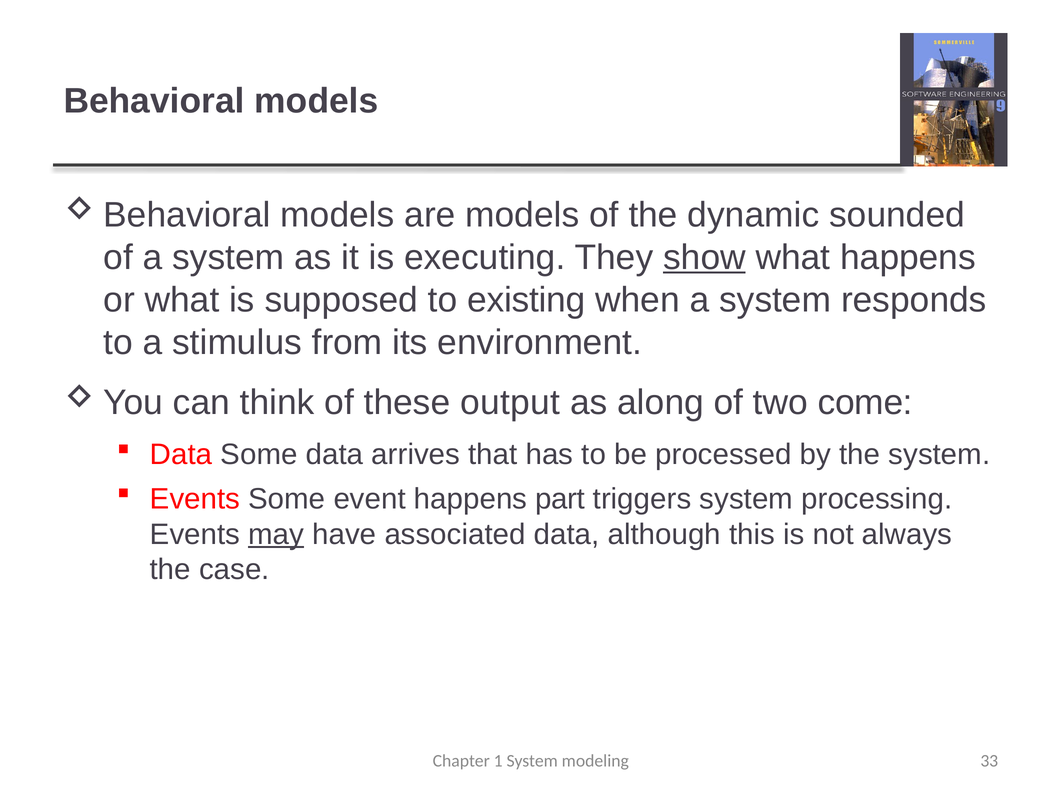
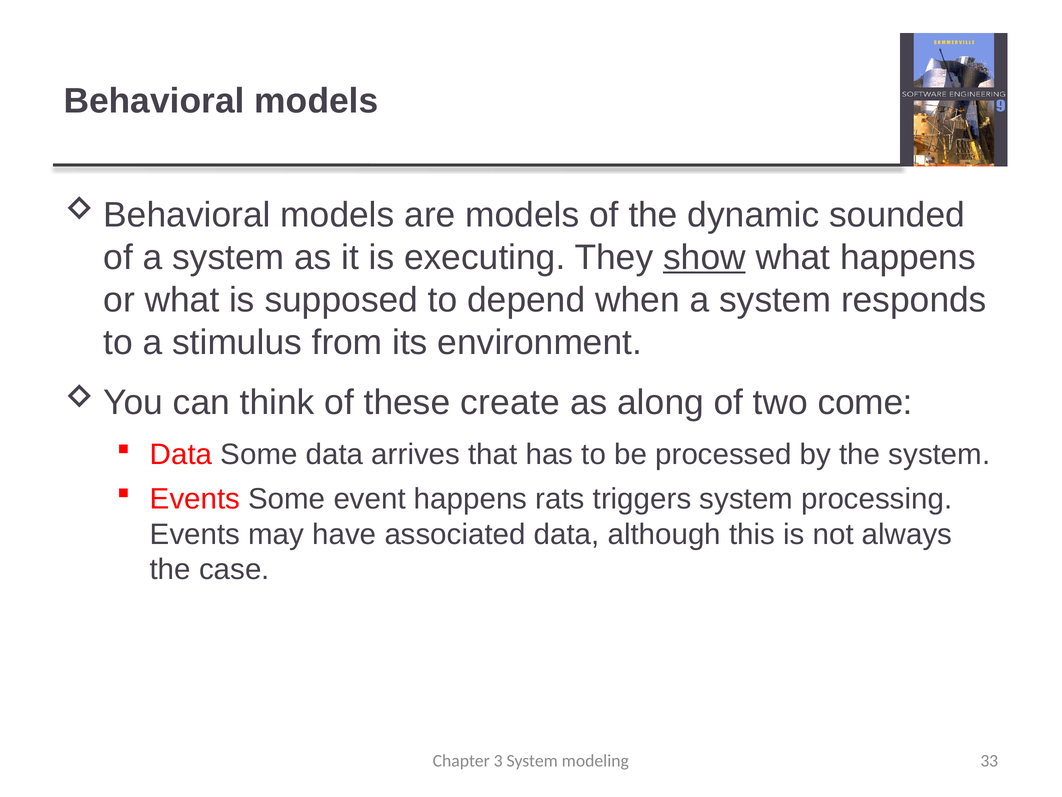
existing: existing -> depend (526, 300)
output: output -> create (510, 402)
part: part -> rats (560, 499)
may underline: present -> none (276, 534)
1: 1 -> 3 (498, 761)
